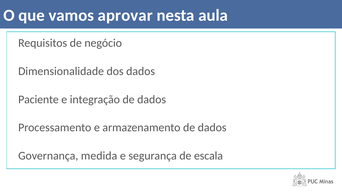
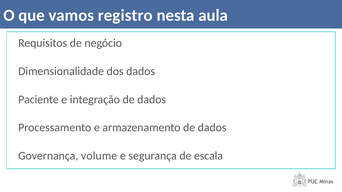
aprovar: aprovar -> registro (125, 15)
medida: medida -> volume (99, 156)
